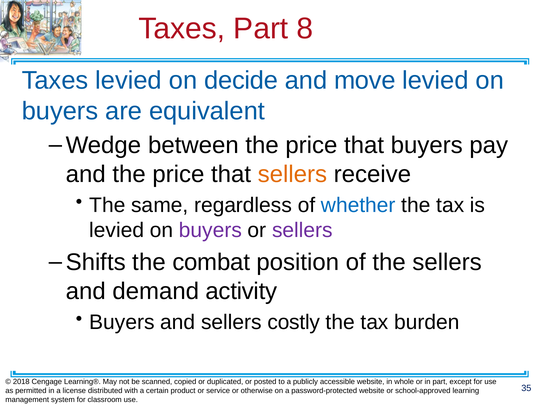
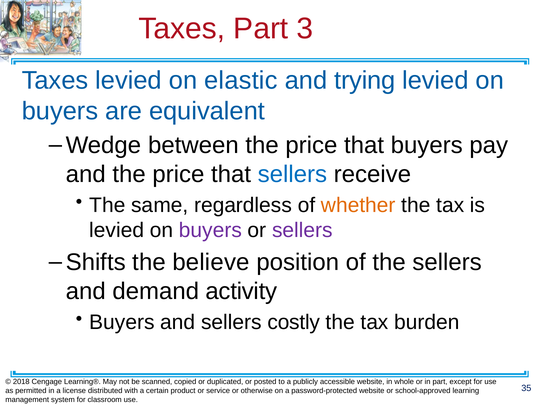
8: 8 -> 3 (305, 29)
decide: decide -> elastic (241, 80)
move: move -> trying (365, 80)
sellers colour: orange -> blue (293, 174)
whether colour: blue -> orange (358, 205)
combat: combat -> believe (211, 262)
